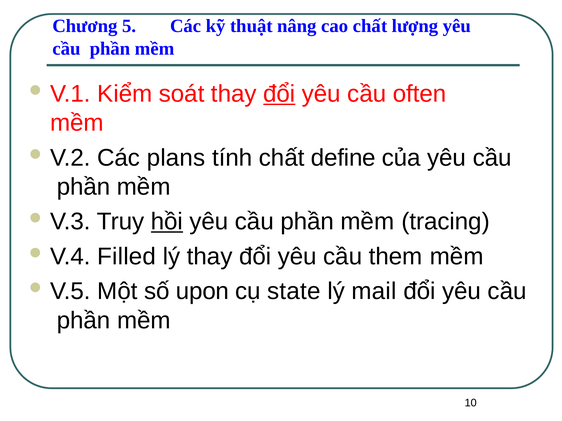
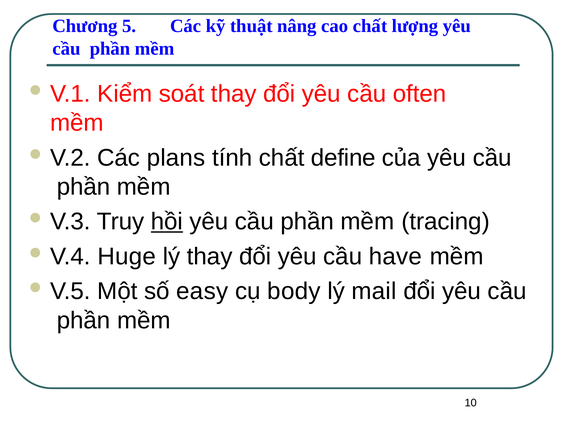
đổi underline: present -> none (279, 94)
Filled: Filled -> Huge (127, 257)
them: them -> have (395, 257)
upon: upon -> easy (202, 292)
state: state -> body (294, 292)
